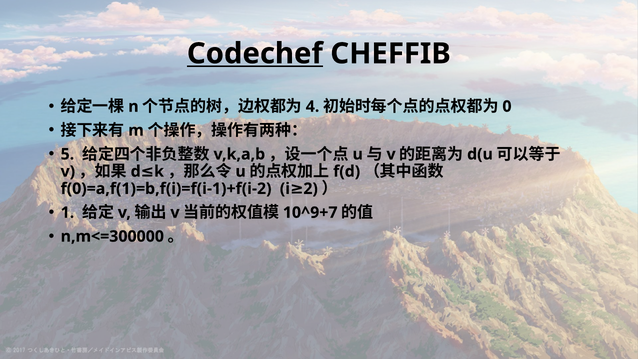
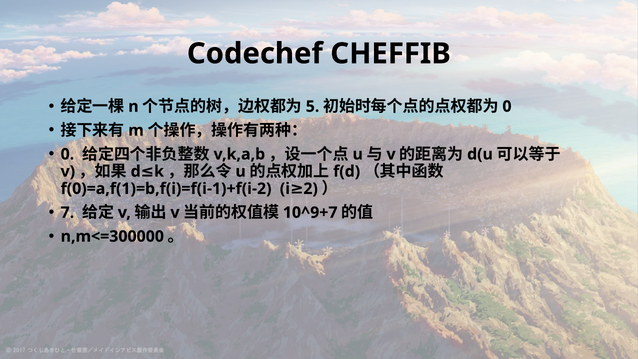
Codechef underline: present -> none (255, 54)
4: 4 -> 5 (313, 106)
5: 5 -> 0 (67, 154)
1: 1 -> 7 (67, 212)
